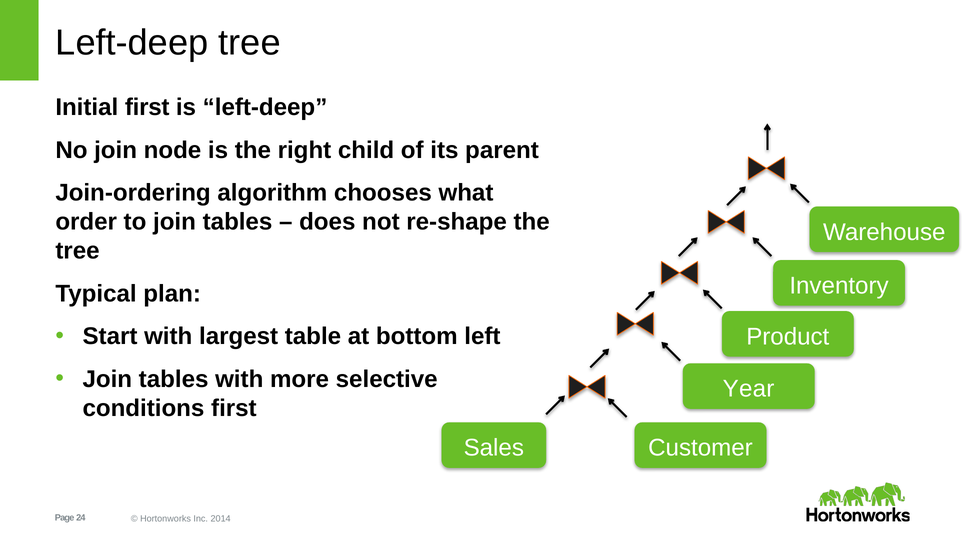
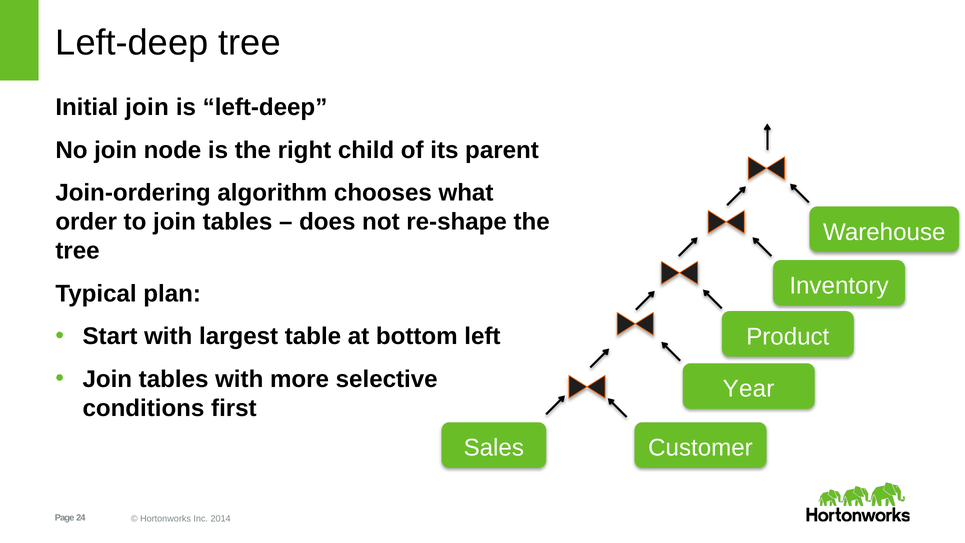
Initial first: first -> join (147, 107)
